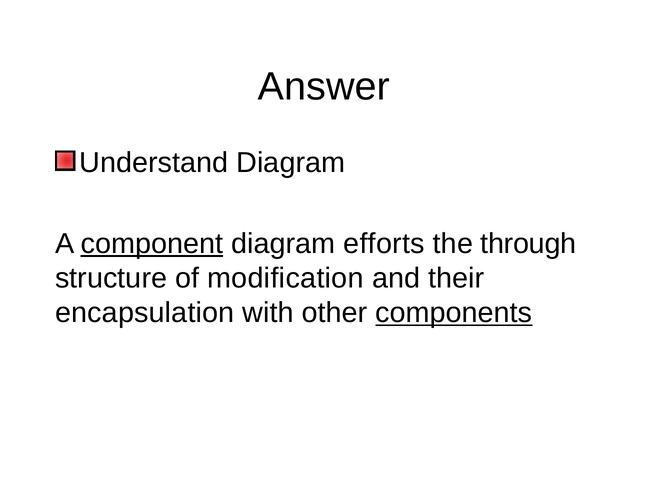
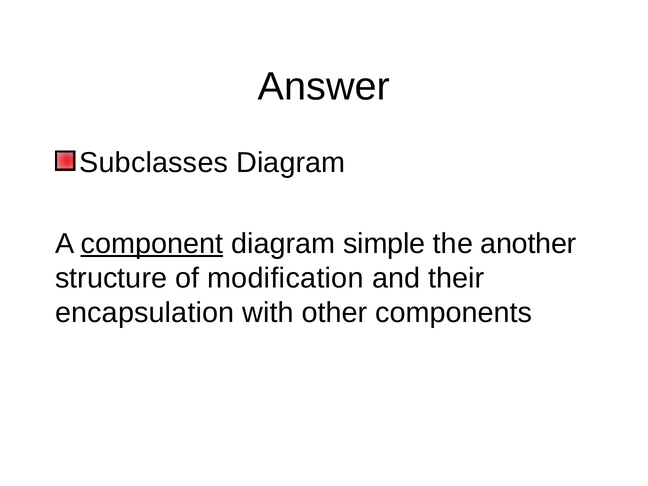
Understand: Understand -> Subclasses (154, 163)
efforts: efforts -> simple (384, 244)
through: through -> another (528, 244)
components underline: present -> none (454, 313)
